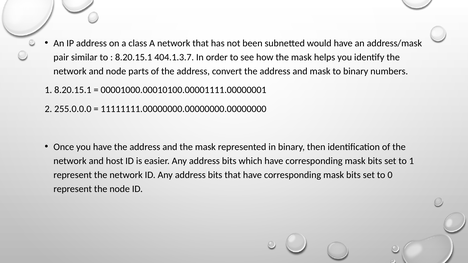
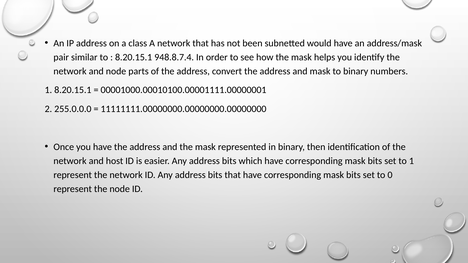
404.1.3.7: 404.1.3.7 -> 948.8.7.4 (174, 57)
